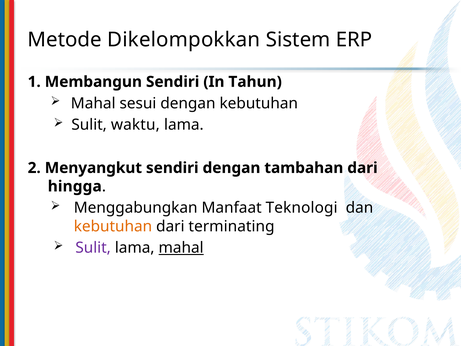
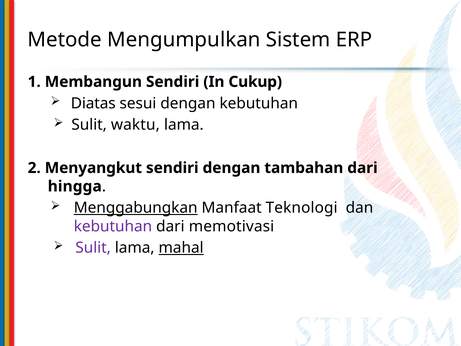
Dikelompokkan: Dikelompokkan -> Mengumpulkan (184, 40)
Tahun: Tahun -> Cukup (255, 82)
Mahal: Mahal -> Diatas (93, 103)
Menggabungkan underline: none -> present (136, 208)
kebutuhan colour: orange -> purple (113, 226)
terminating: terminating -> memotivasi (231, 226)
